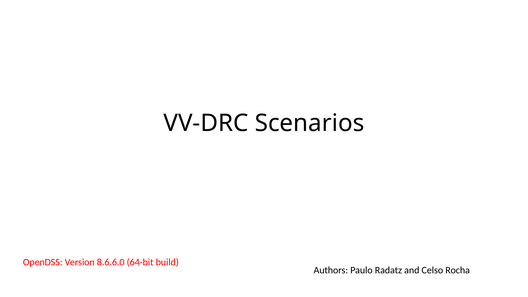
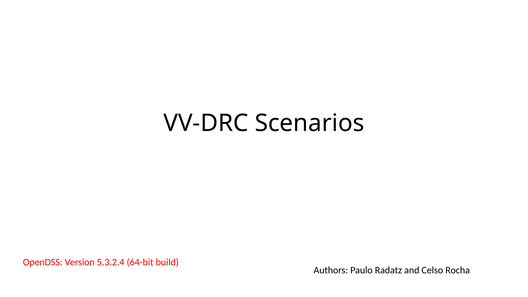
8.6.6.0: 8.6.6.0 -> 5.3.2.4 (111, 262)
